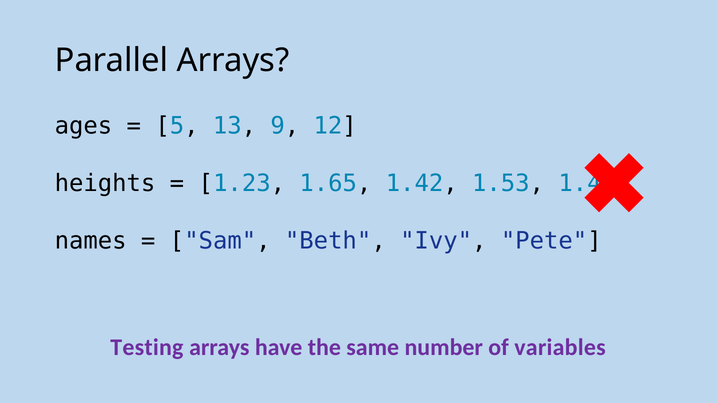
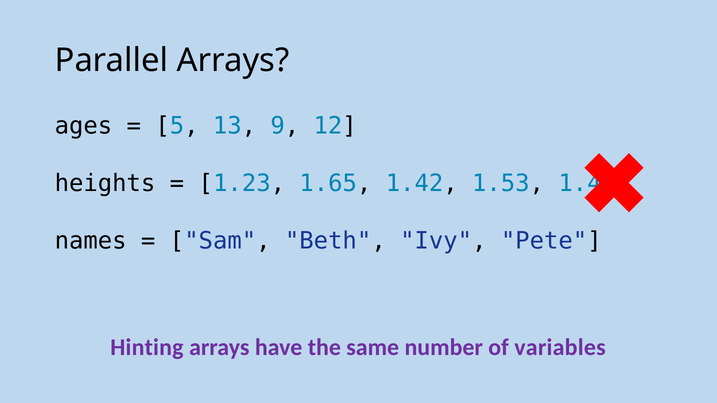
Testing: Testing -> Hinting (147, 348)
